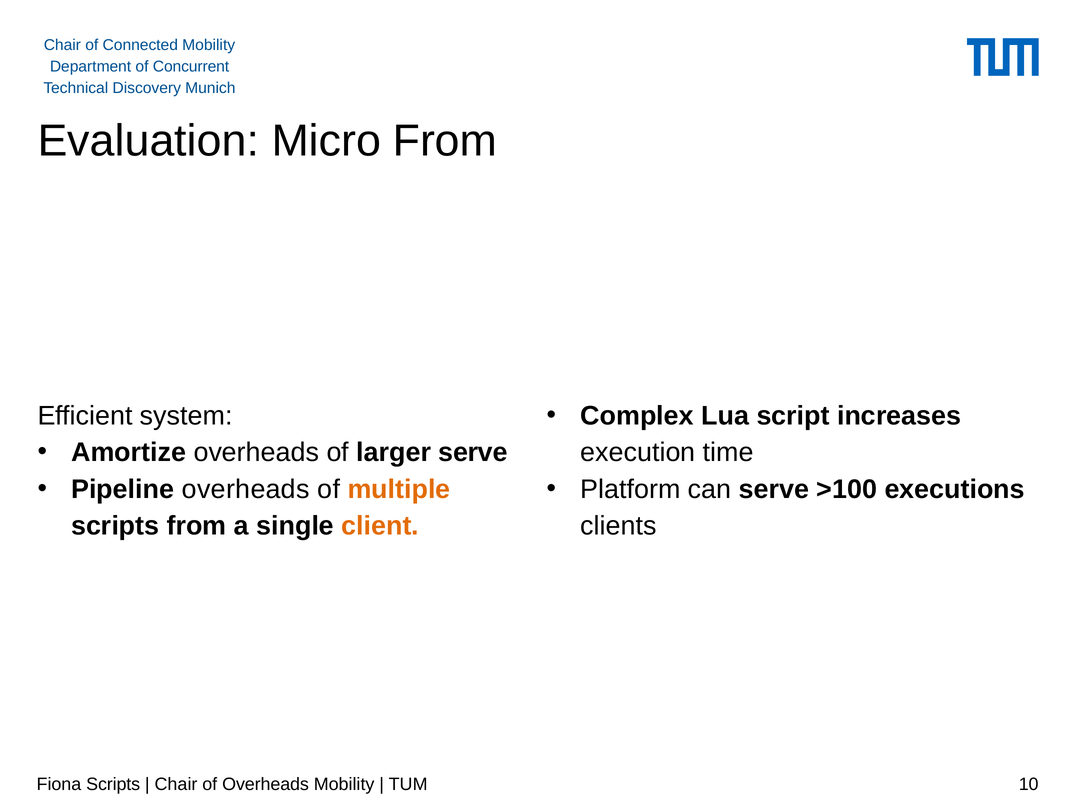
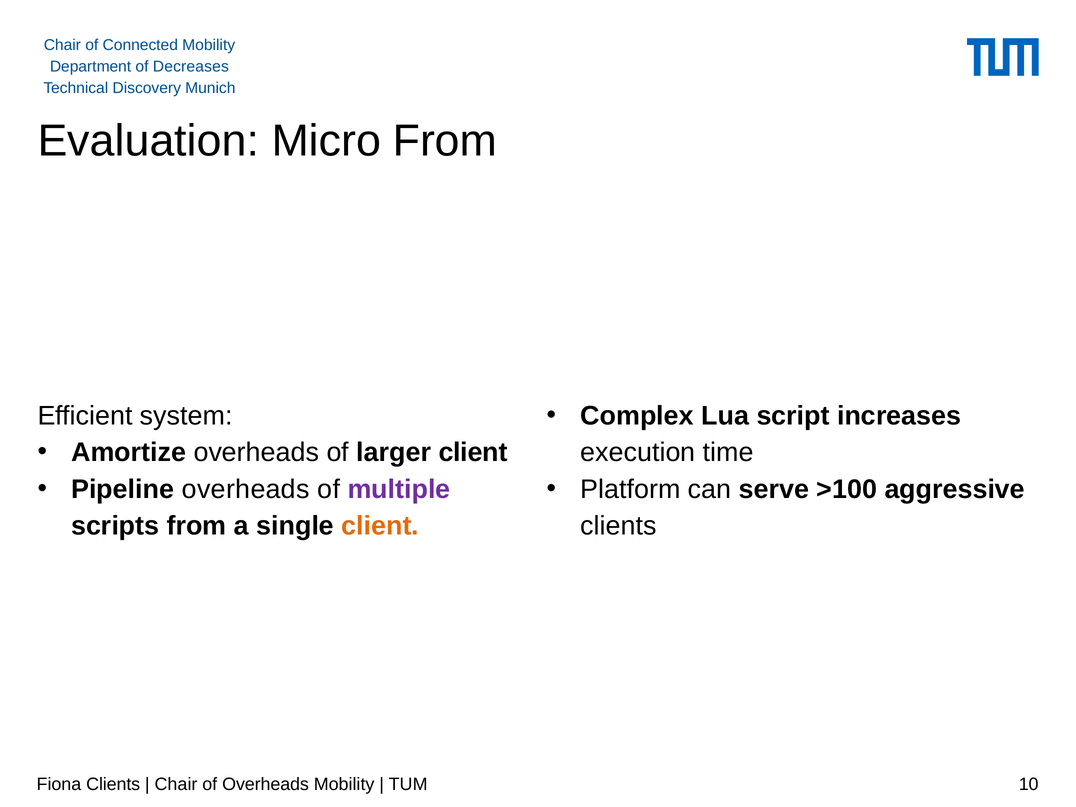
Concurrent: Concurrent -> Decreases (191, 66)
larger serve: serve -> client (473, 453)
multiple colour: orange -> purple (399, 489)
executions: executions -> aggressive (955, 489)
Fiona Scripts: Scripts -> Clients (113, 784)
